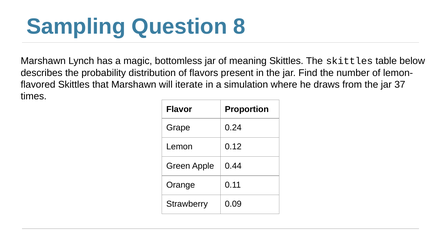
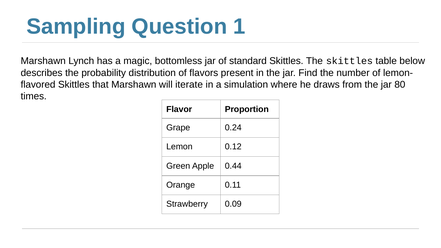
8: 8 -> 1 (239, 26)
meaning: meaning -> standard (248, 61)
37: 37 -> 80 (400, 85)
